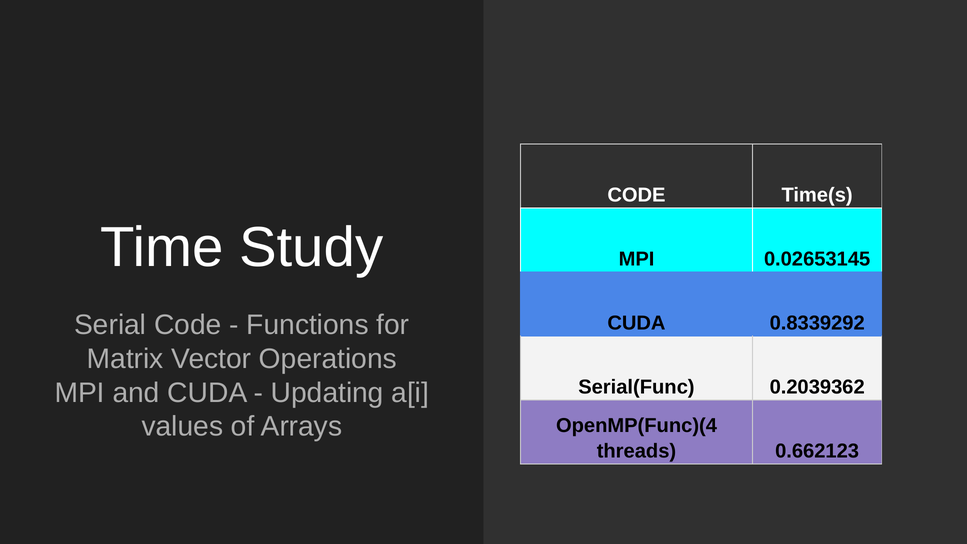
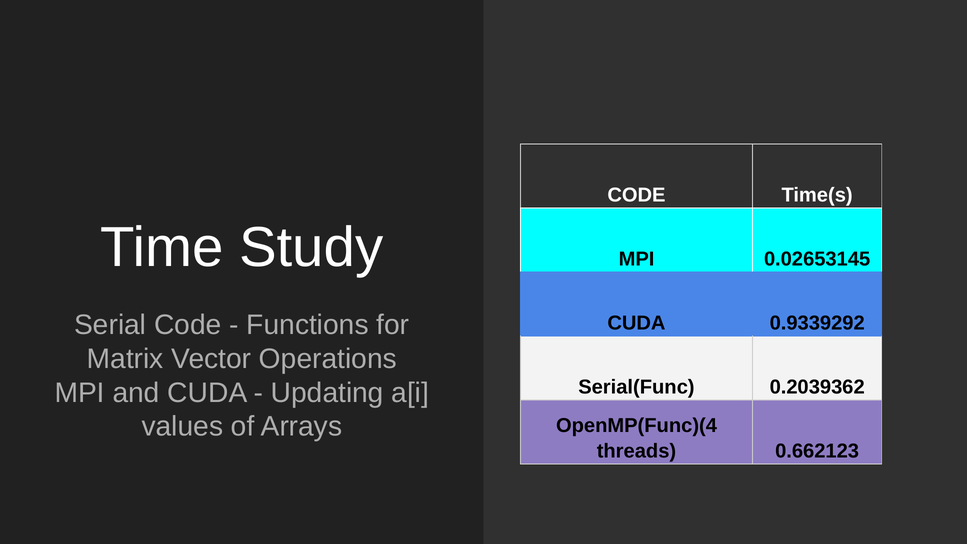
0.8339292: 0.8339292 -> 0.9339292 (817, 323)
